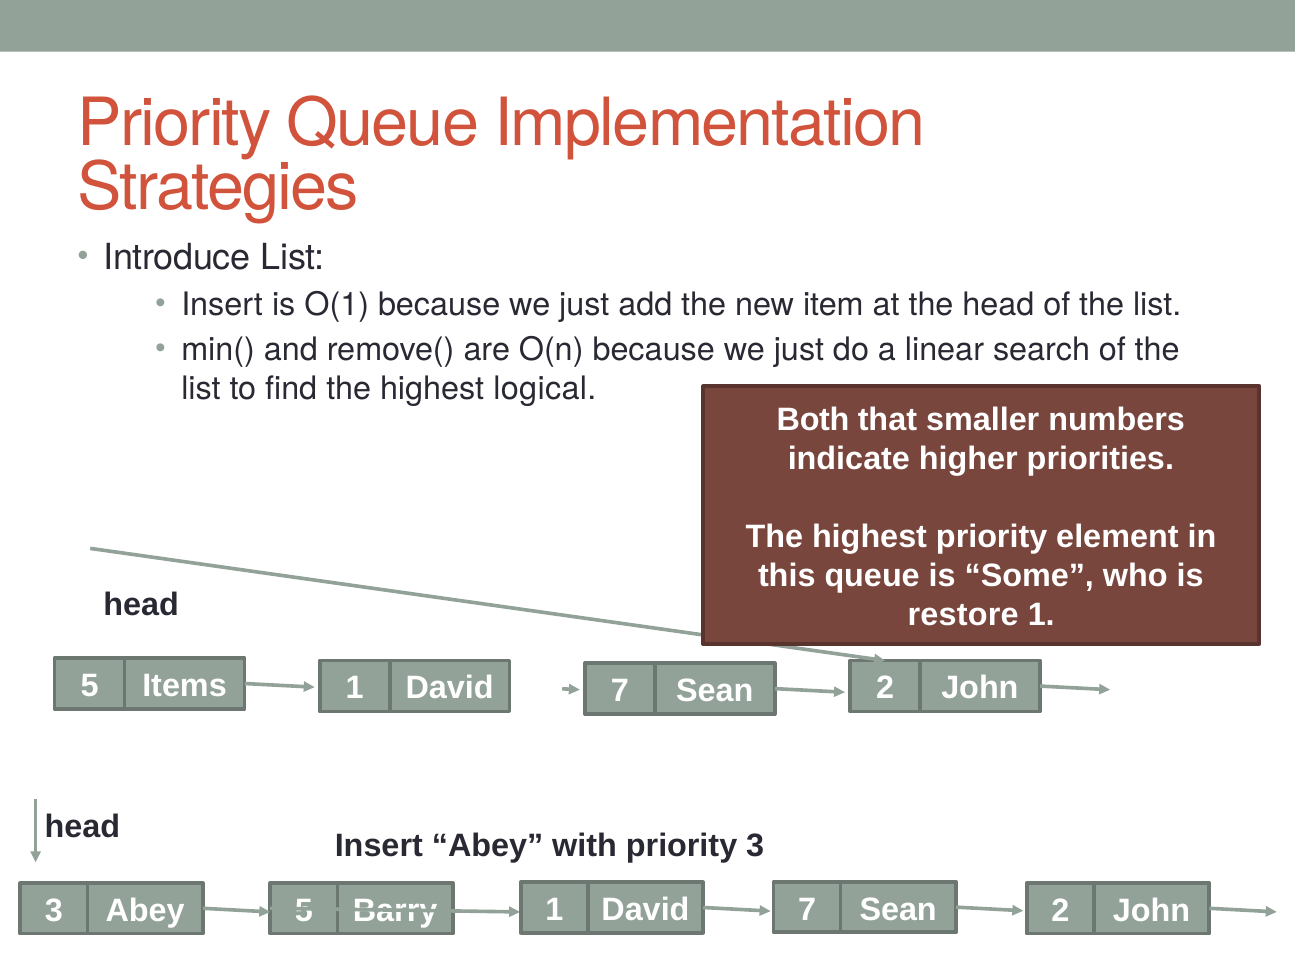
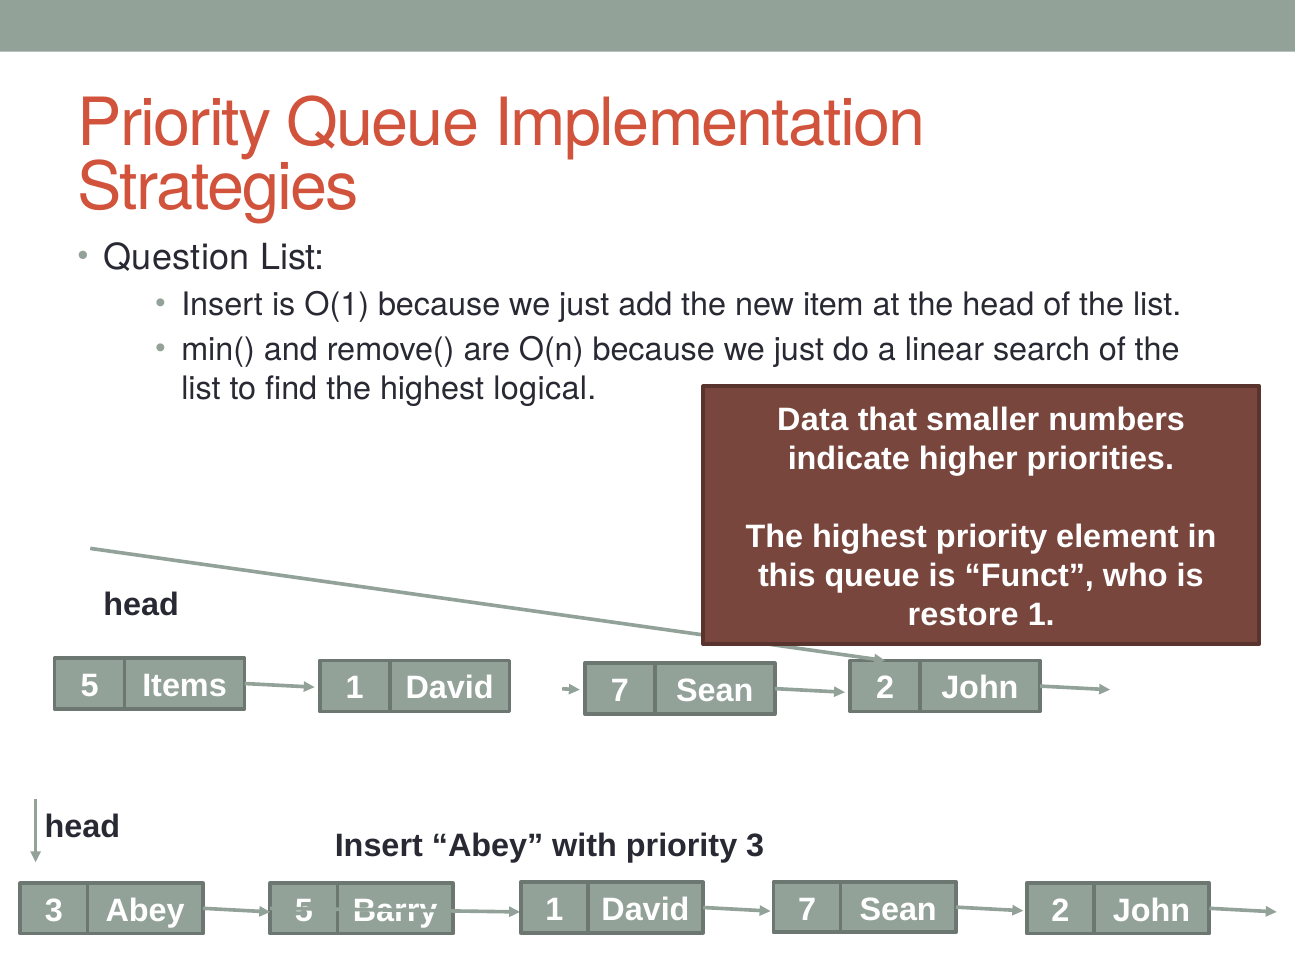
Introduce: Introduce -> Question (177, 257)
Both: Both -> Data (813, 420)
Some: Some -> Funct (1029, 576)
